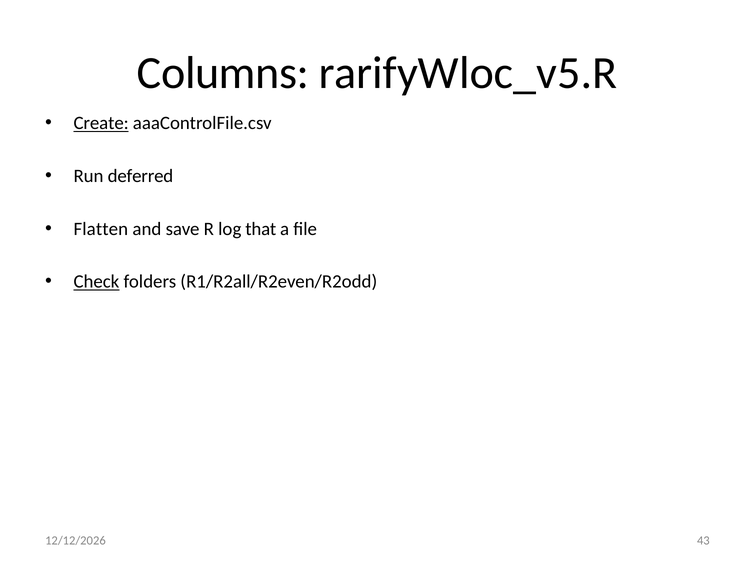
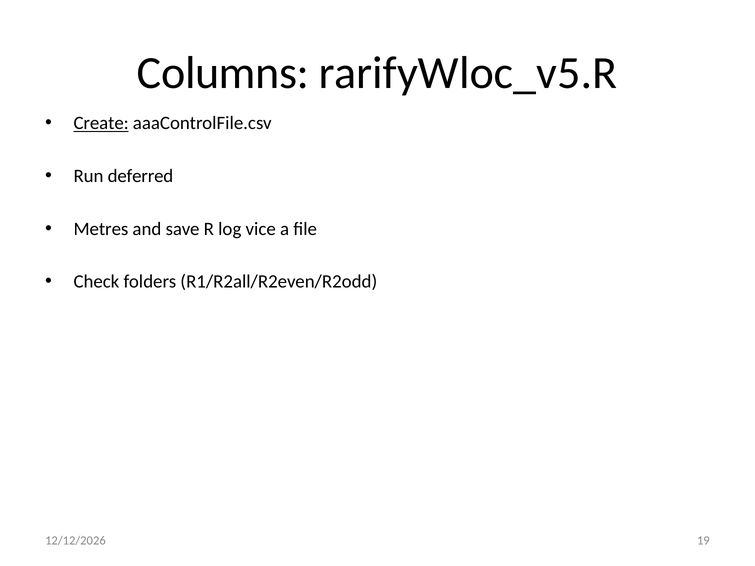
Flatten: Flatten -> Metres (101, 229)
that: that -> vice (261, 229)
Check underline: present -> none (96, 282)
43: 43 -> 19 (703, 541)
